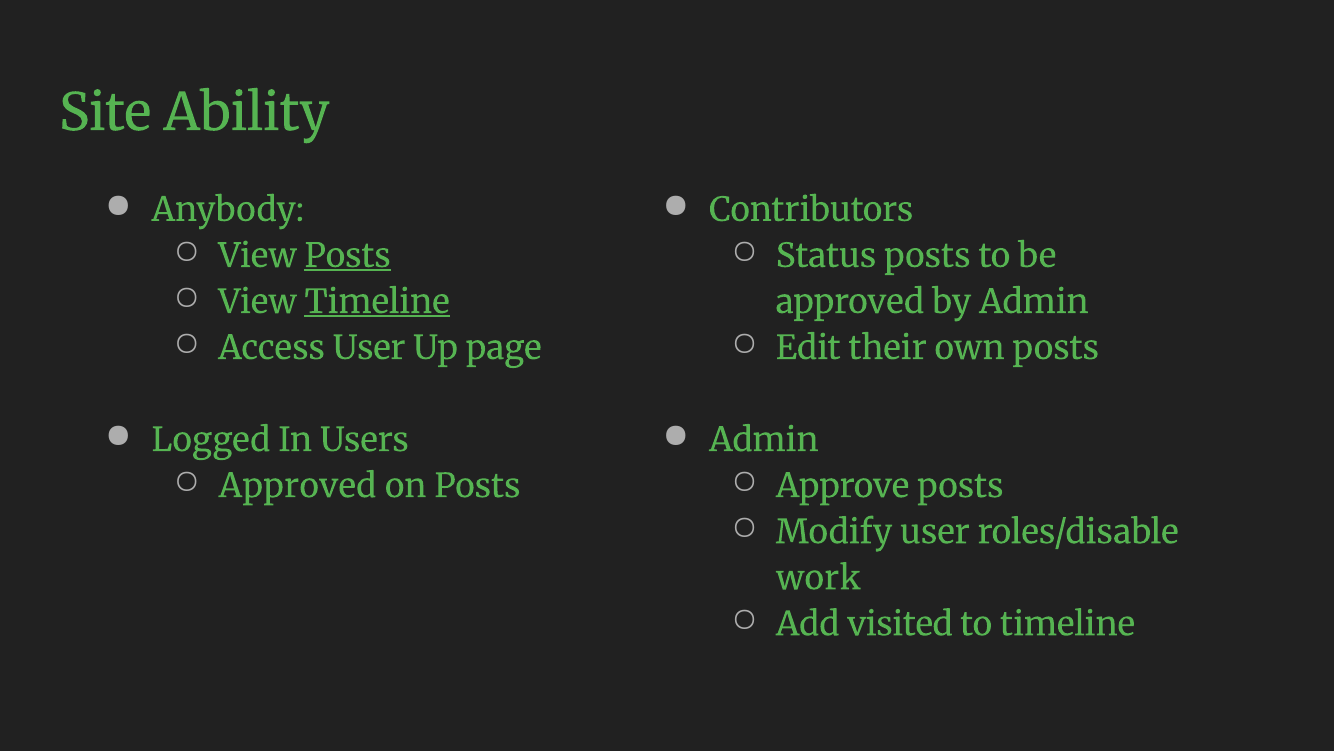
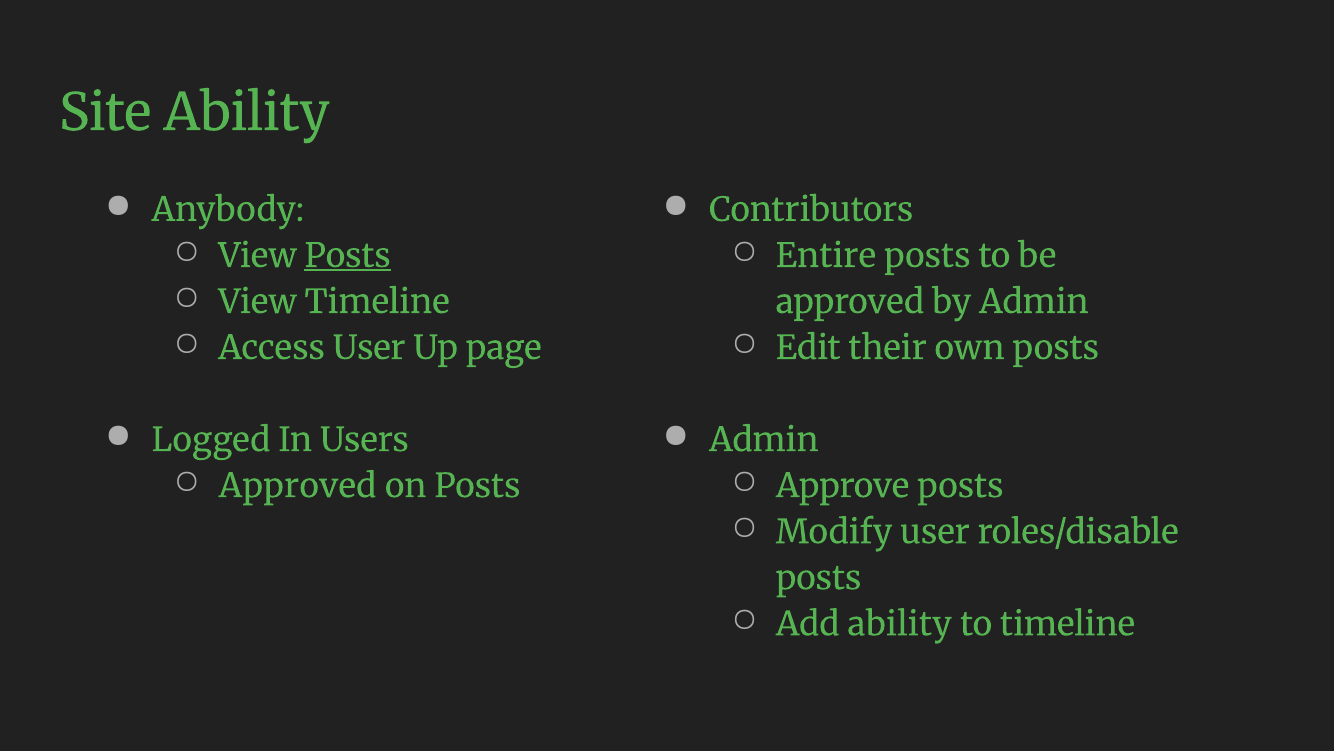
Status: Status -> Entire (826, 256)
Timeline underline: present -> none (377, 302)
work: work -> posts (819, 578)
Add visited: visited -> ability (900, 624)
